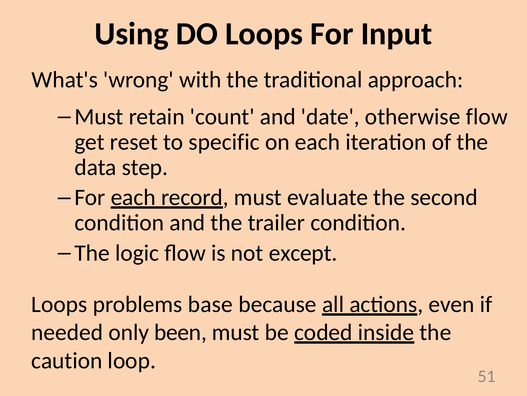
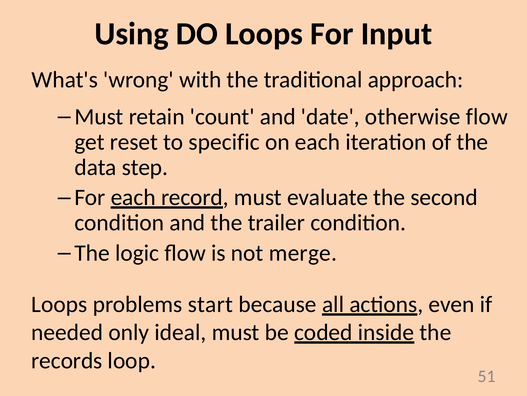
except: except -> merge (303, 252)
base: base -> start (210, 304)
been: been -> ideal (180, 332)
caution: caution -> records (67, 360)
